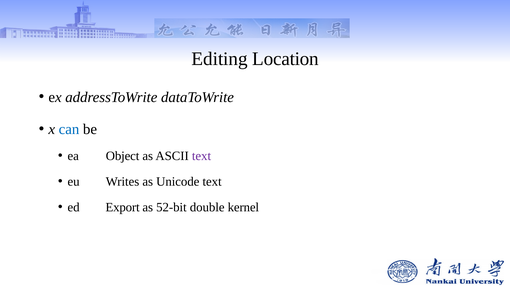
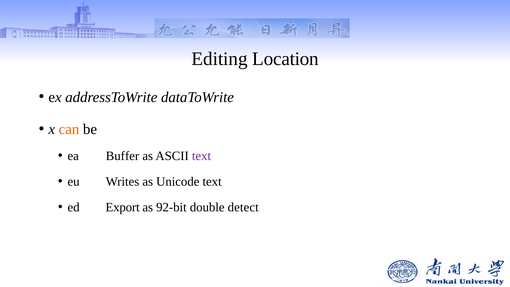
can colour: blue -> orange (69, 129)
Object: Object -> Buffer (123, 156)
52-bit: 52-bit -> 92-bit (171, 207)
kernel: kernel -> detect (243, 207)
